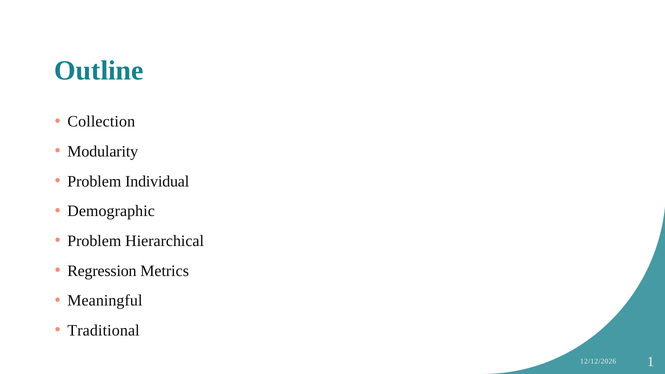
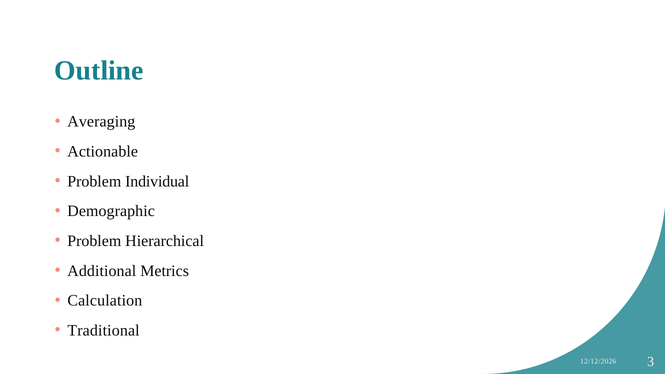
Collection: Collection -> Averaging (101, 122)
Modularity: Modularity -> Actionable (103, 152)
Regression: Regression -> Additional (102, 271)
Meaningful: Meaningful -> Calculation (105, 301)
1: 1 -> 3 (651, 362)
